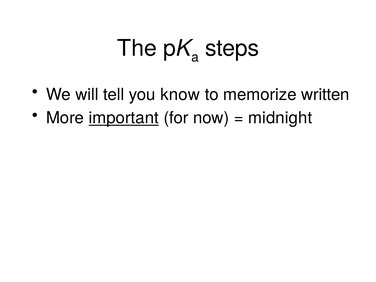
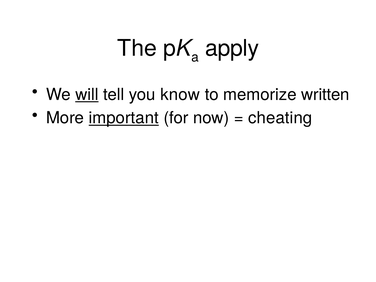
steps: steps -> apply (232, 48)
will underline: none -> present (87, 95)
midnight: midnight -> cheating (280, 118)
